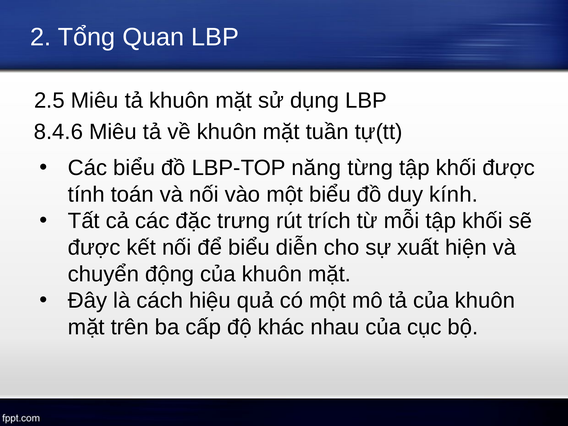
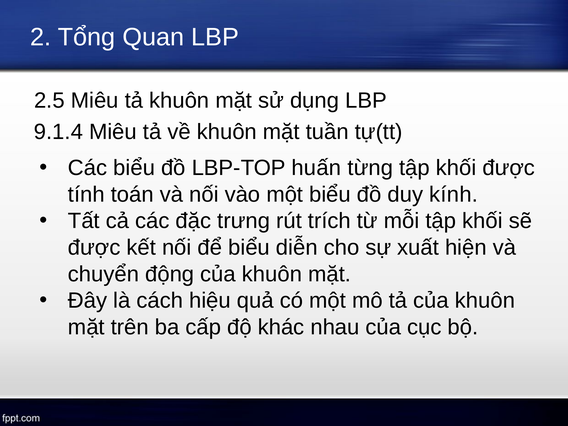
8.4.6: 8.4.6 -> 9.1.4 (58, 132)
năng: năng -> huấn (316, 168)
